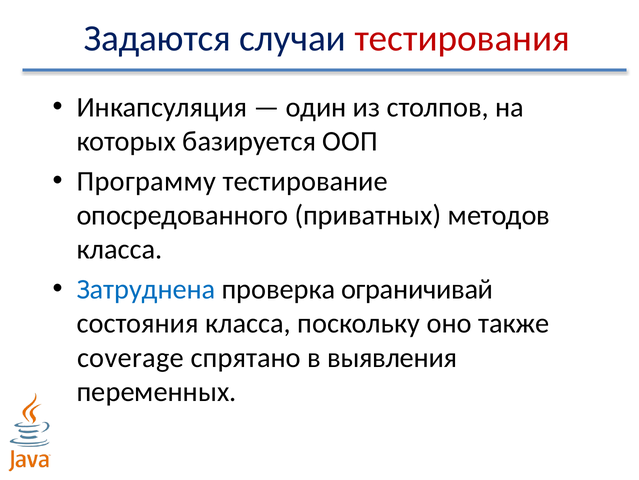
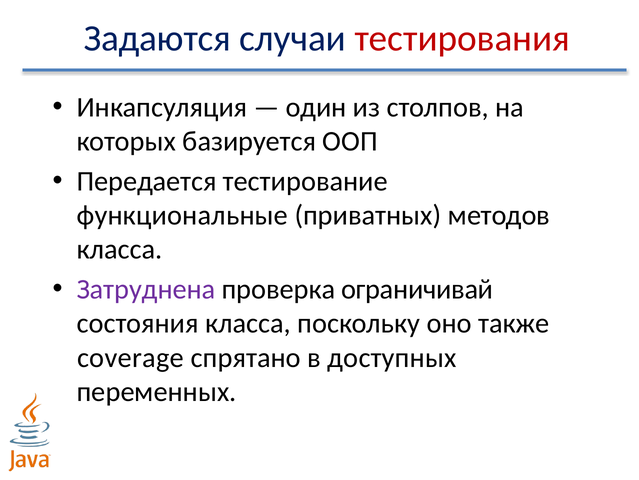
Программу: Программу -> Передается (147, 181)
опосредованного: опосредованного -> функциональные (182, 215)
Затруднена colour: blue -> purple (146, 289)
выявления: выявления -> доступных (392, 357)
